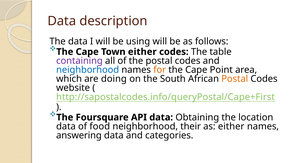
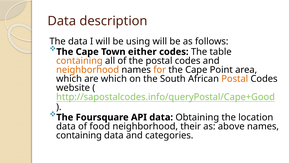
containing colour: purple -> orange (79, 61)
neighborhood colour: blue -> orange (88, 70)
are doing: doing -> which (114, 79)
http://sapostalcodes.info/queryPostal/Cape+First: http://sapostalcodes.info/queryPostal/Cape+First -> http://sapostalcodes.info/queryPostal/Cape+Good (166, 97)
as either: either -> above (231, 126)
answering: answering -> containing (79, 135)
